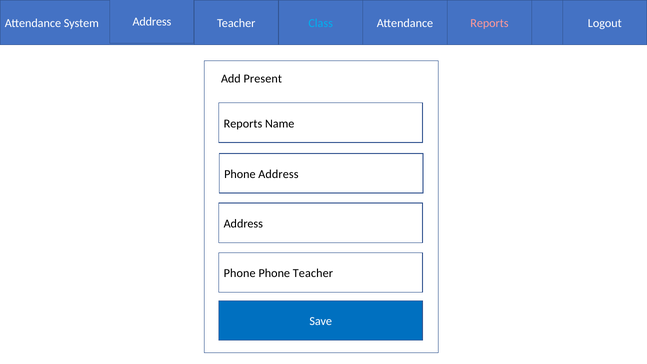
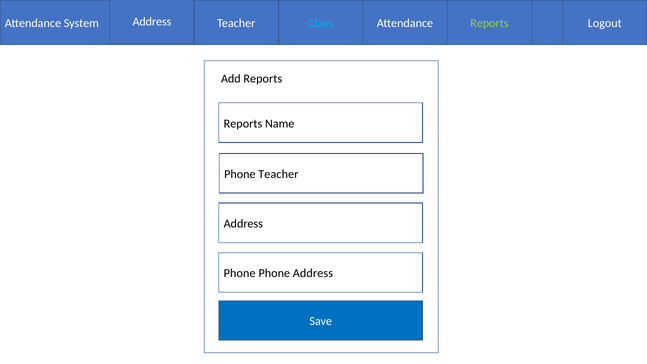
Reports colour: pink -> light green (489, 23)
Add Present: Present -> Reports (263, 79)
Phone Address: Address -> Teacher (278, 174)
Phone Teacher: Teacher -> Address (313, 273)
